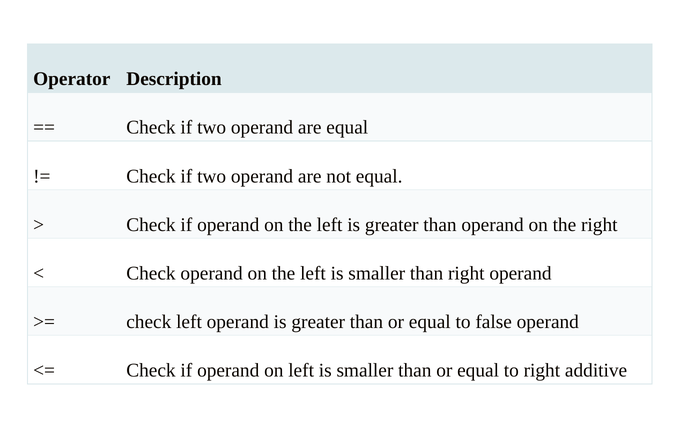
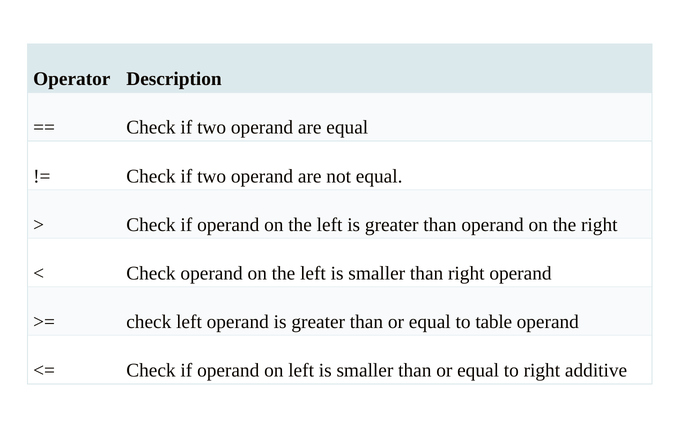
false: false -> table (494, 322)
